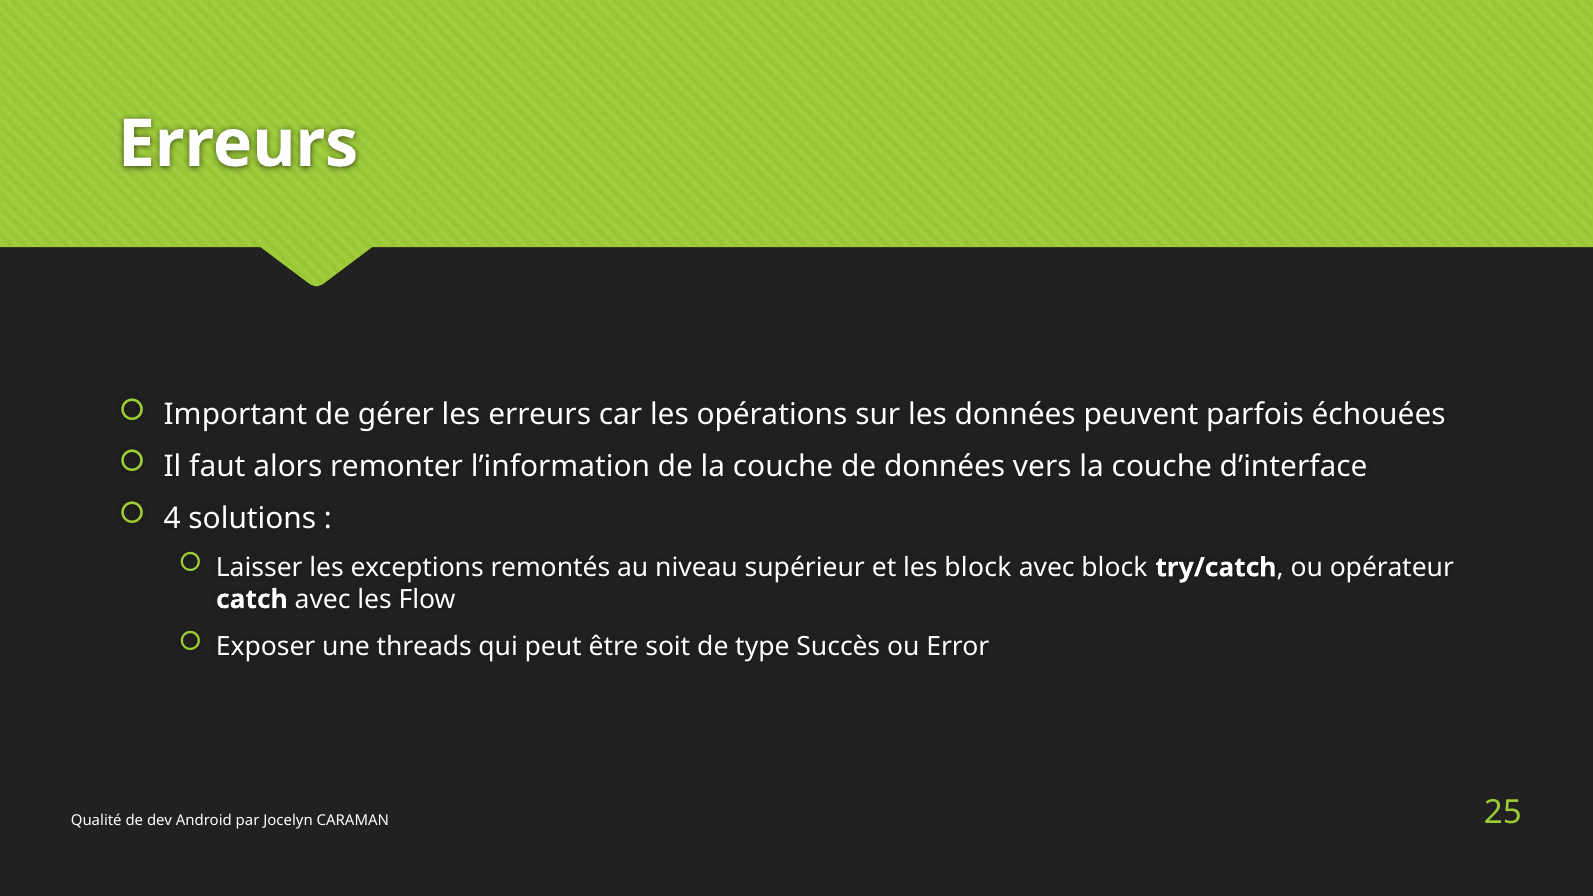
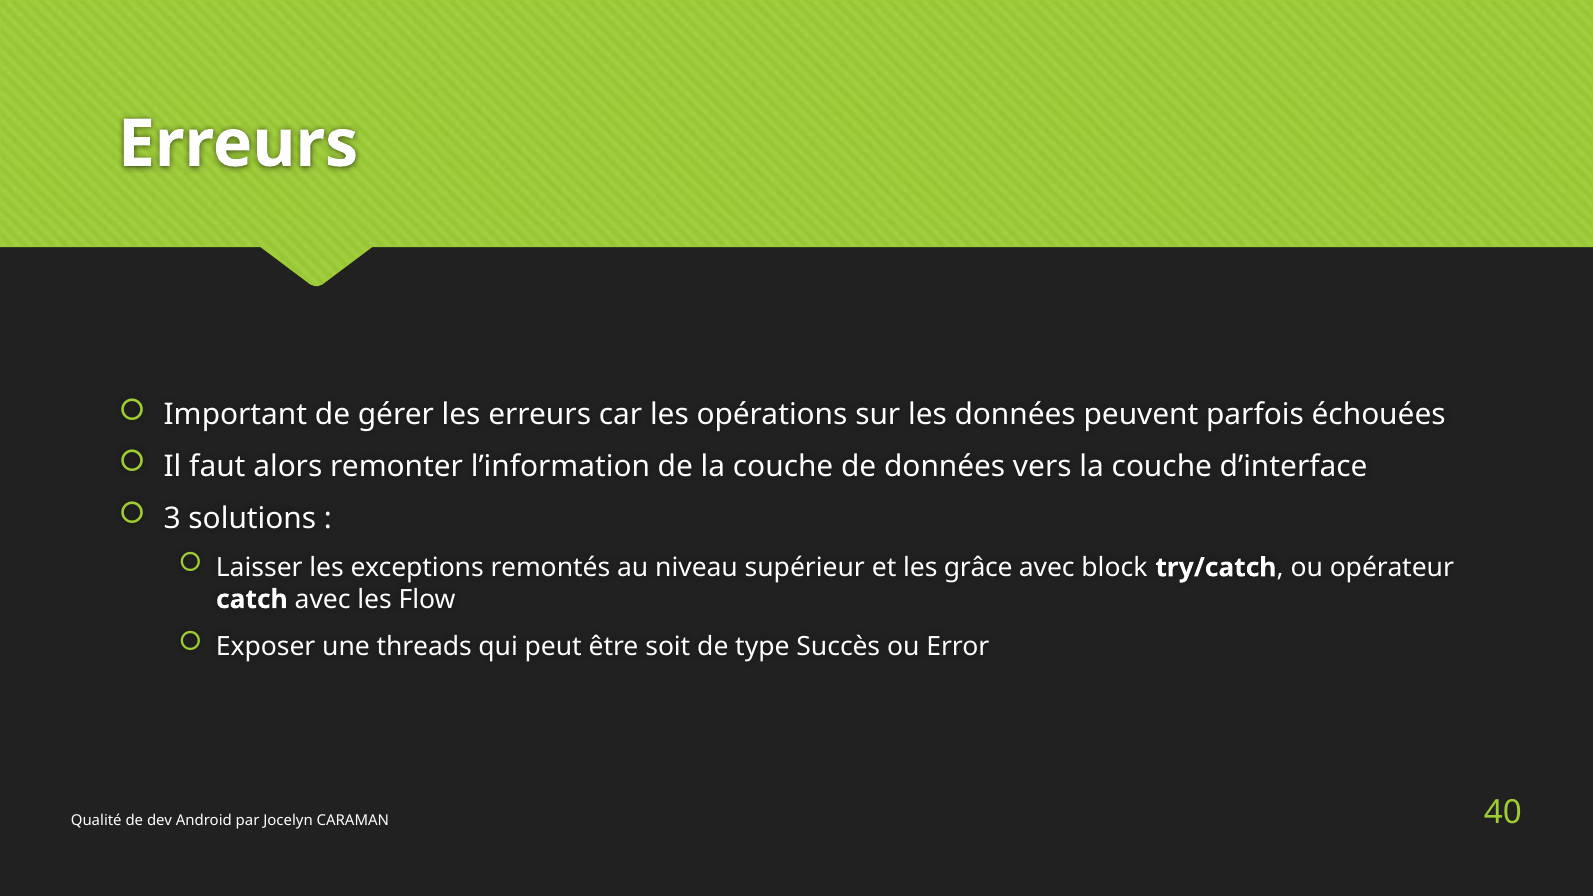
4: 4 -> 3 (172, 519)
les block: block -> grâce (978, 568)
25: 25 -> 40 (1503, 812)
